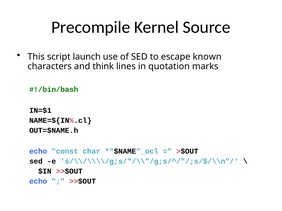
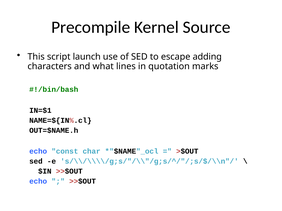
known: known -> adding (207, 57)
think: think -> what (103, 67)
